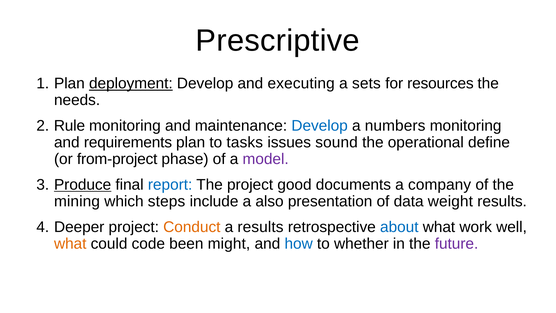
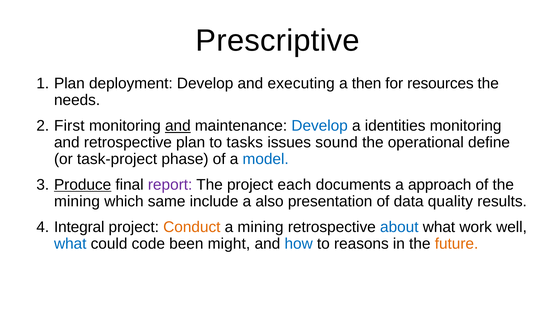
deployment underline: present -> none (131, 83)
sets: sets -> then (367, 83)
Rule: Rule -> First (69, 126)
and underline: none -> present (178, 126)
numbers: numbers -> identities (395, 126)
and requirements: requirements -> retrospective (128, 142)
from-project: from-project -> task-project (117, 159)
model colour: purple -> blue (266, 159)
report colour: blue -> purple (170, 185)
good: good -> each (294, 185)
company: company -> approach (440, 185)
steps: steps -> same (167, 201)
weight: weight -> quality (450, 201)
Deeper: Deeper -> Integral (79, 227)
a results: results -> mining (260, 227)
what colour: orange -> blue (70, 243)
whether: whether -> reasons (361, 243)
future colour: purple -> orange (457, 243)
